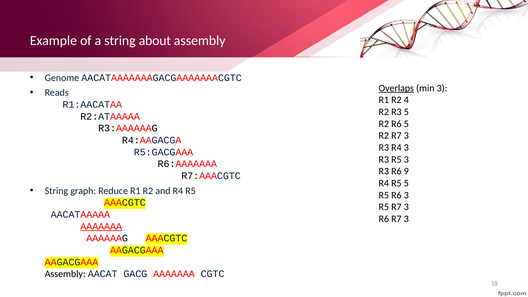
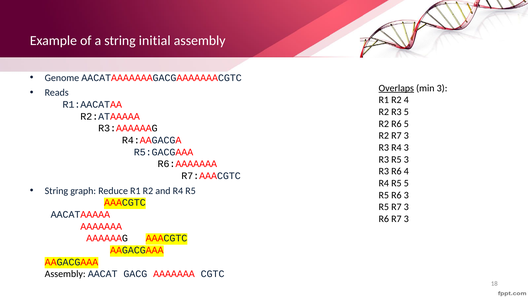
about: about -> initial (155, 41)
R6 9: 9 -> 4 (406, 171)
AAAAAAA underline: present -> none (101, 226)
